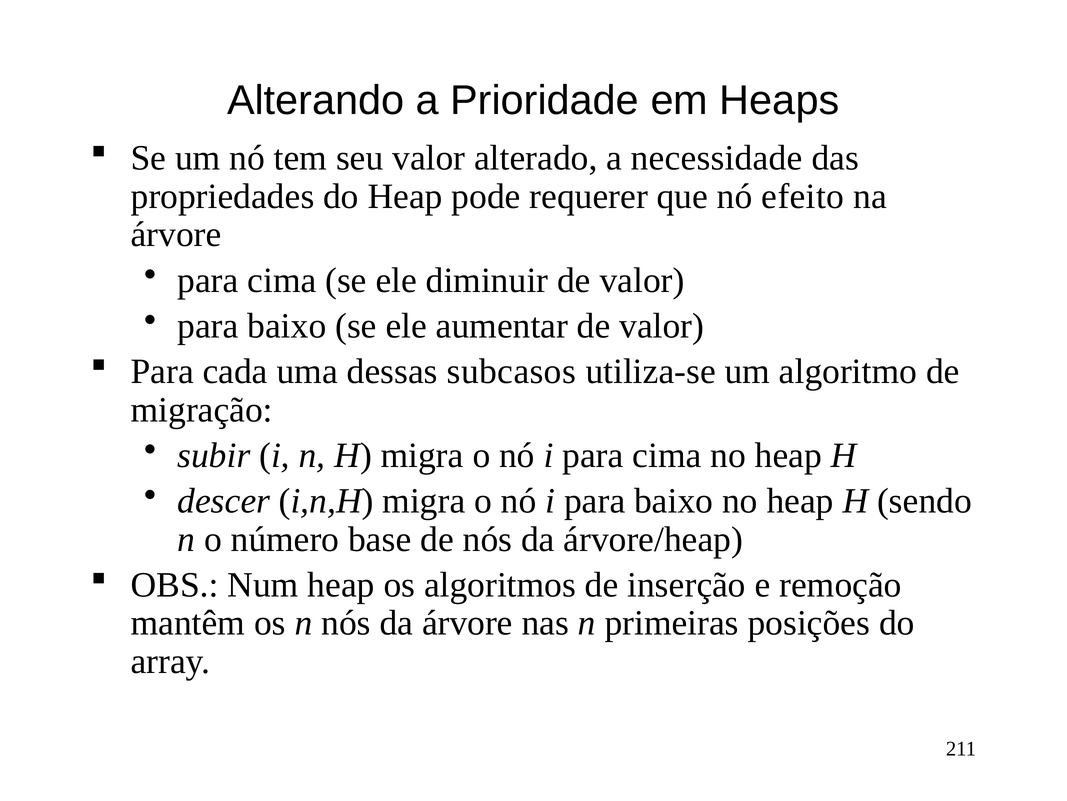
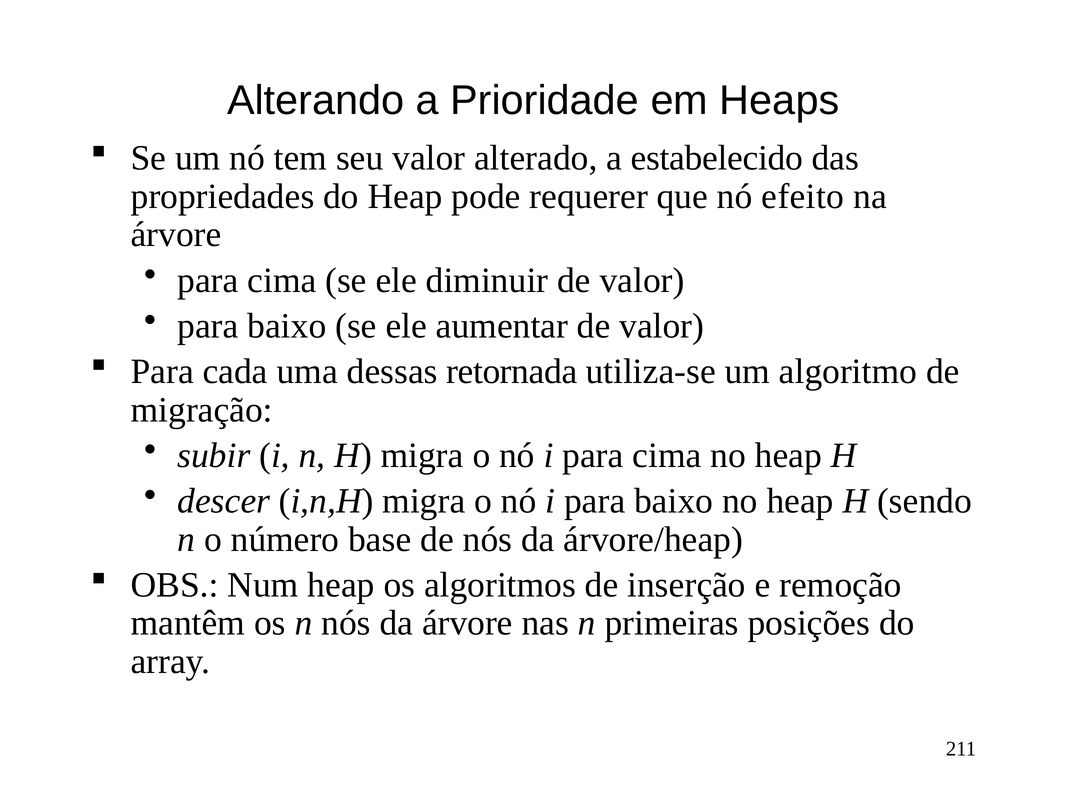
necessidade: necessidade -> estabelecido (717, 158)
subcasos: subcasos -> retornada (512, 371)
